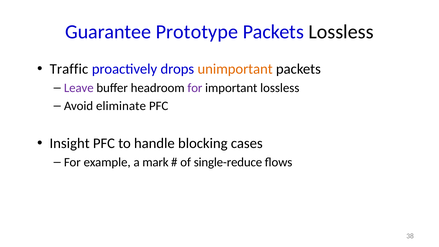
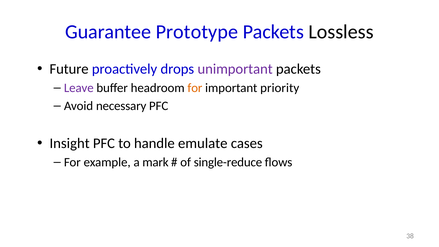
Traffic: Traffic -> Future (69, 69)
unimportant colour: orange -> purple (235, 69)
for colour: purple -> orange (195, 88)
important lossless: lossless -> priority (280, 88)
eliminate: eliminate -> necessary (121, 106)
blocking: blocking -> emulate (203, 143)
